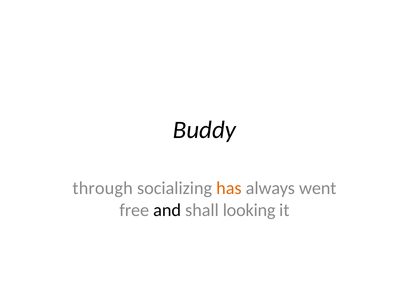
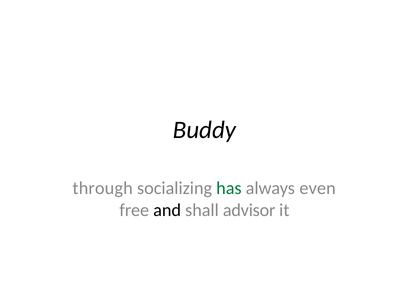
has colour: orange -> green (229, 188)
went: went -> even (318, 188)
looking: looking -> advisor (249, 210)
